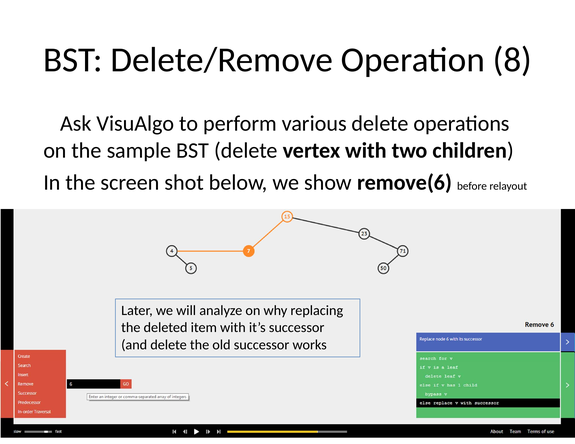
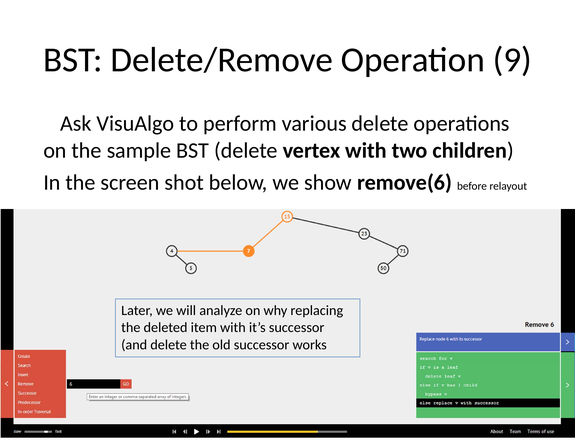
8: 8 -> 9 (512, 60)
